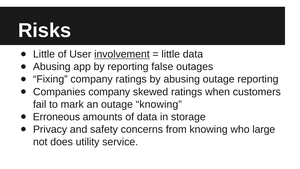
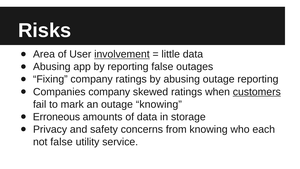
Little: Little -> Area (44, 54)
customers underline: none -> present (257, 92)
large: large -> each (264, 129)
not does: does -> false (62, 142)
